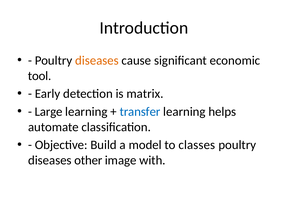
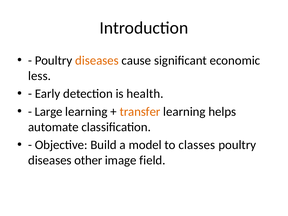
tool: tool -> less (40, 76)
matrix: matrix -> health (145, 94)
transfer colour: blue -> orange (140, 112)
with: with -> field (152, 160)
